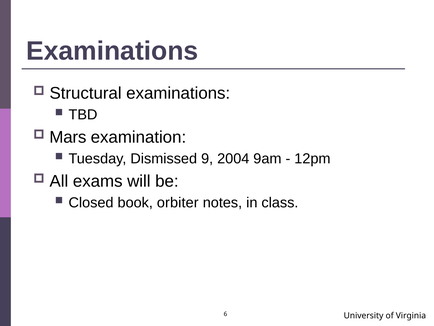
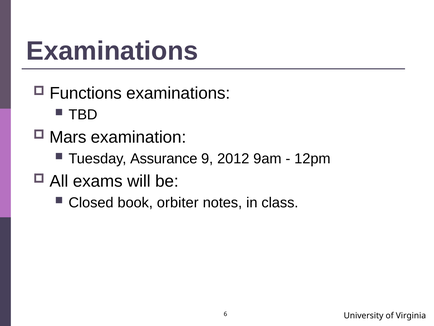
Structural: Structural -> Functions (86, 93)
Dismissed: Dismissed -> Assurance (164, 158)
2004: 2004 -> 2012 (233, 158)
